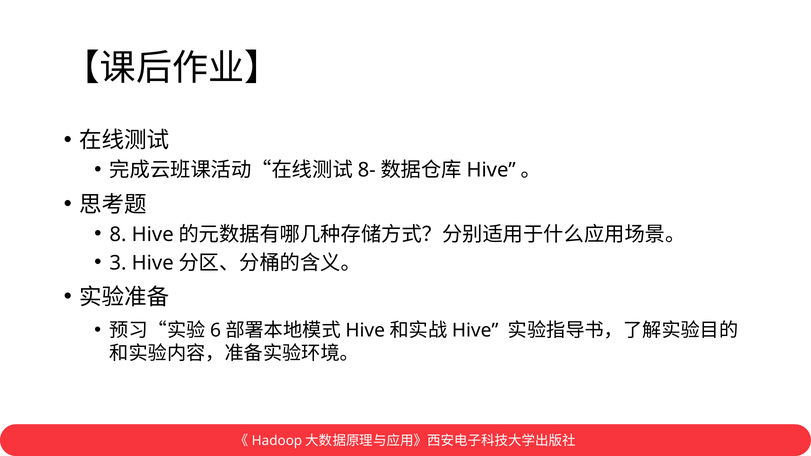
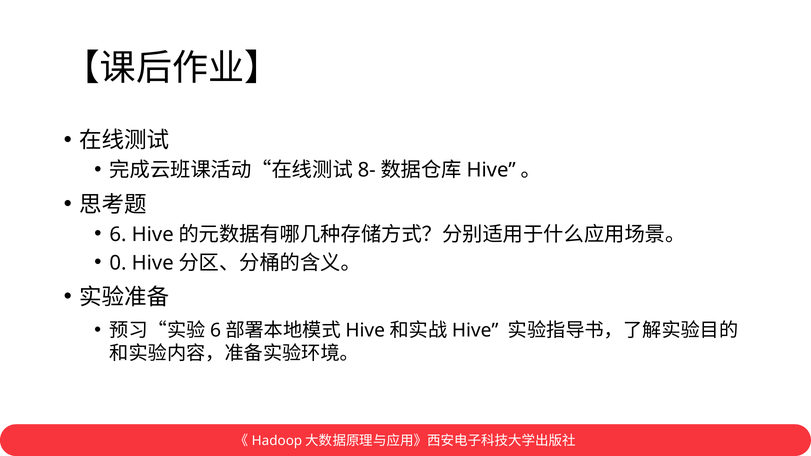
8: 8 -> 6 (118, 234)
3: 3 -> 0 (118, 263)
